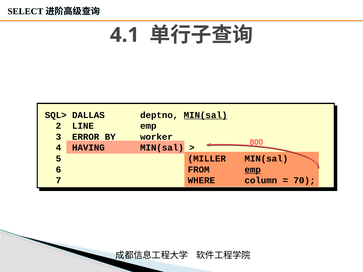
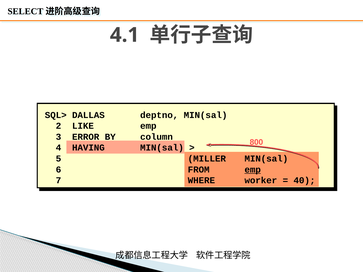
MIN(sal underline: present -> none (205, 115)
LINE: LINE -> LIKE (83, 126)
worker: worker -> column (156, 137)
column: column -> worker (261, 181)
70: 70 -> 40 (304, 181)
